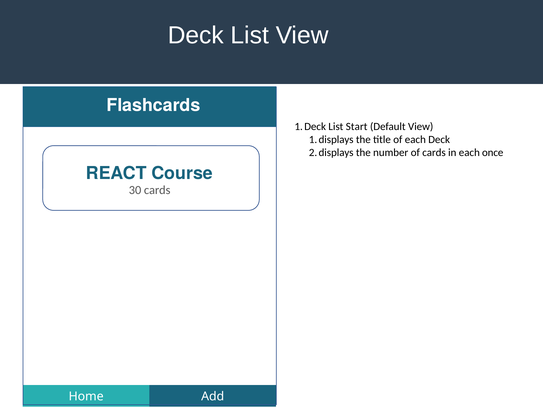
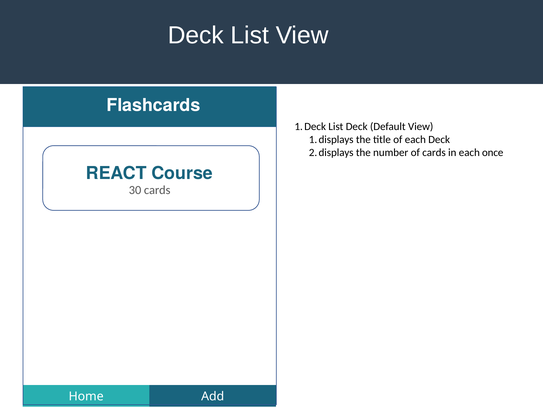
List Start: Start -> Deck (357, 126)
